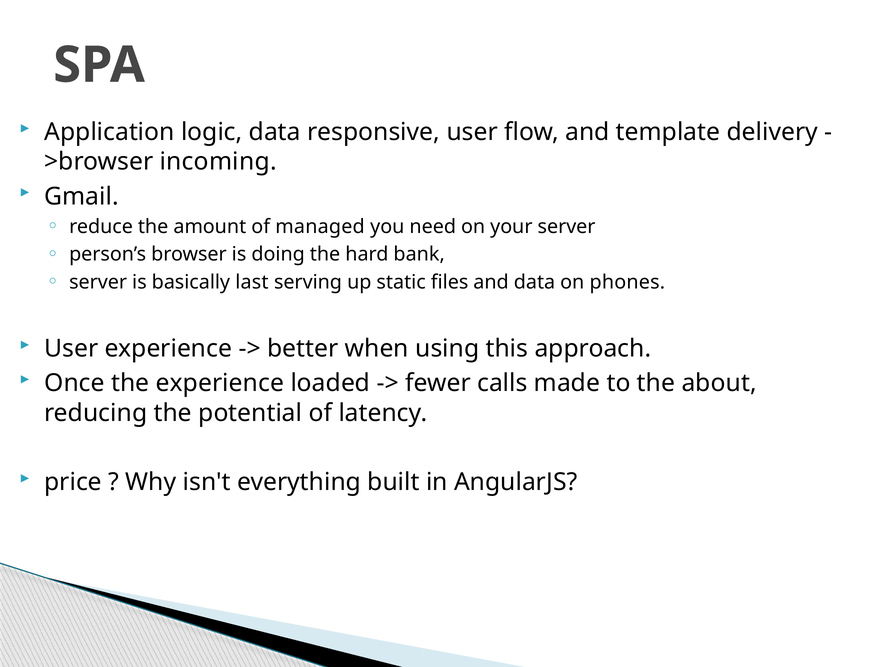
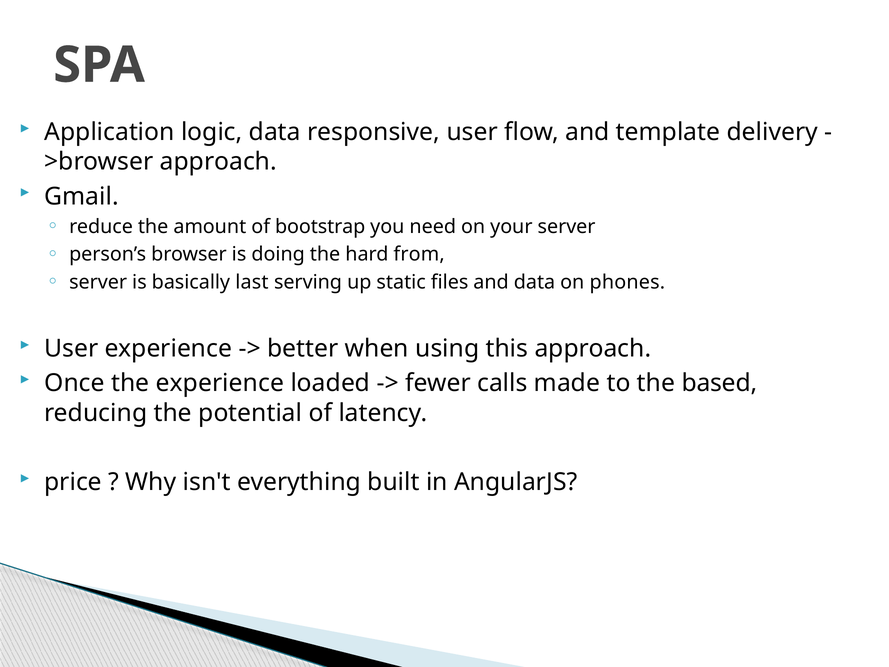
incoming: incoming -> approach (218, 162)
managed: managed -> bootstrap (320, 227)
bank: bank -> from (419, 254)
about: about -> based (719, 383)
